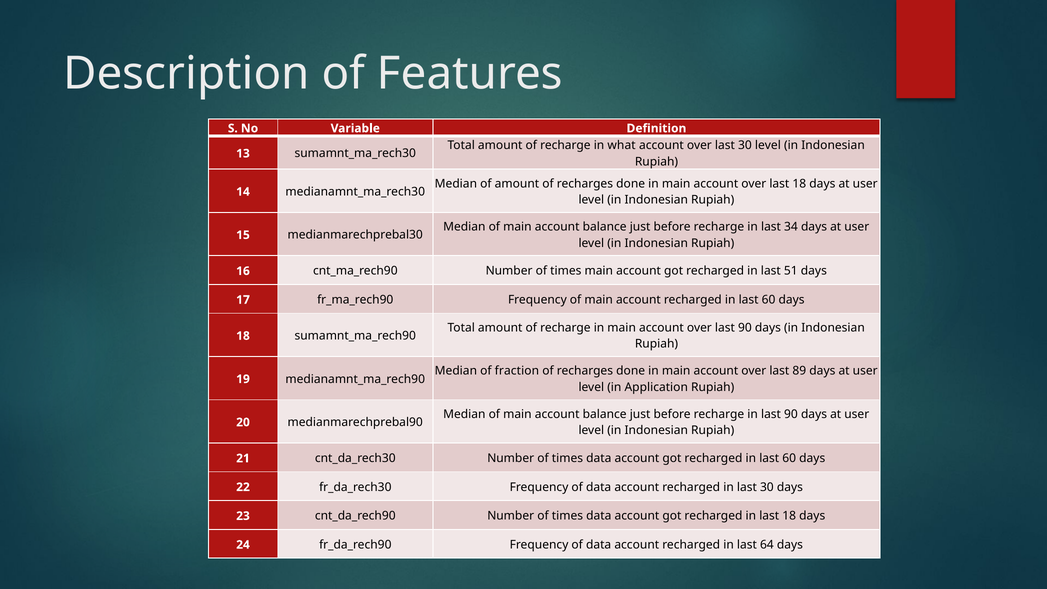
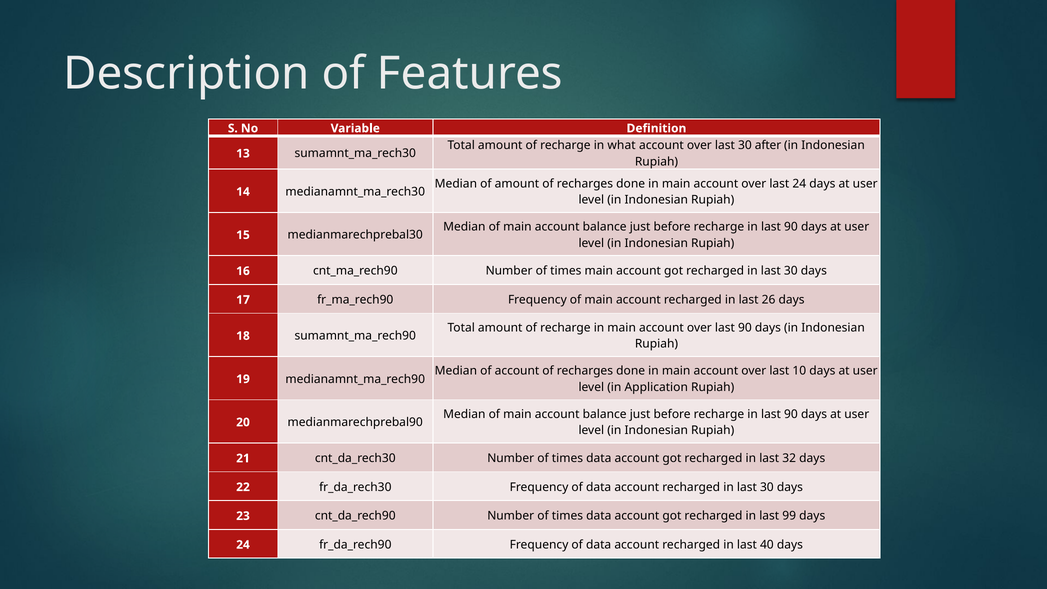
30 level: level -> after (768, 145)
over last 18: 18 -> 24 (799, 184)
34: 34 -> 90 (791, 227)
51: 51 -> 30 (791, 271)
60: 60 -> 26 (769, 300)
of fraction: fraction -> account (517, 371)
89: 89 -> 10 (799, 371)
60: 60 -> 32 (789, 458)
in last 18: 18 -> 99 (789, 516)
64: 64 -> 40 (767, 545)
